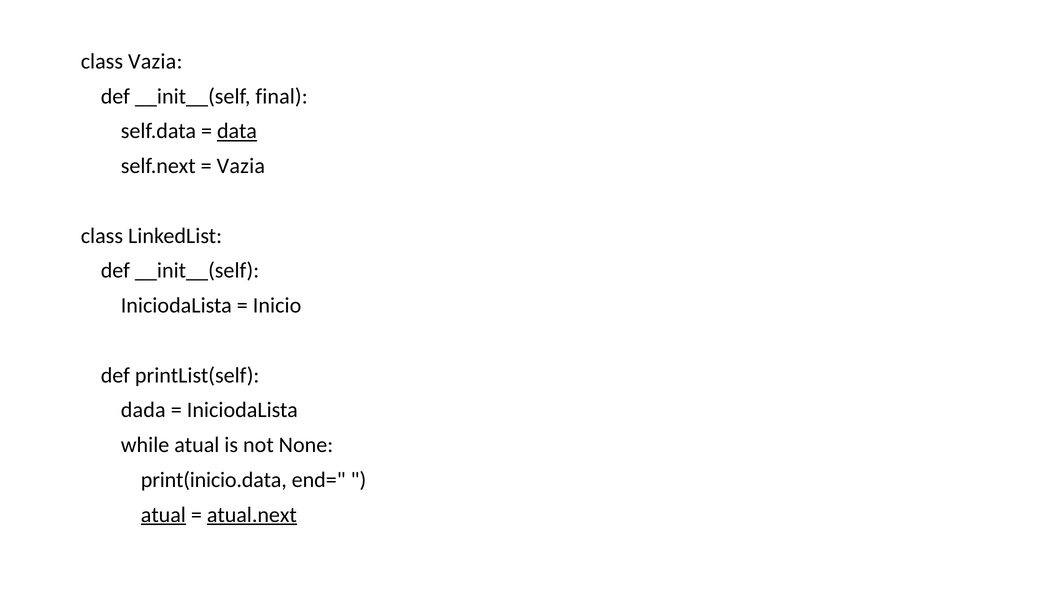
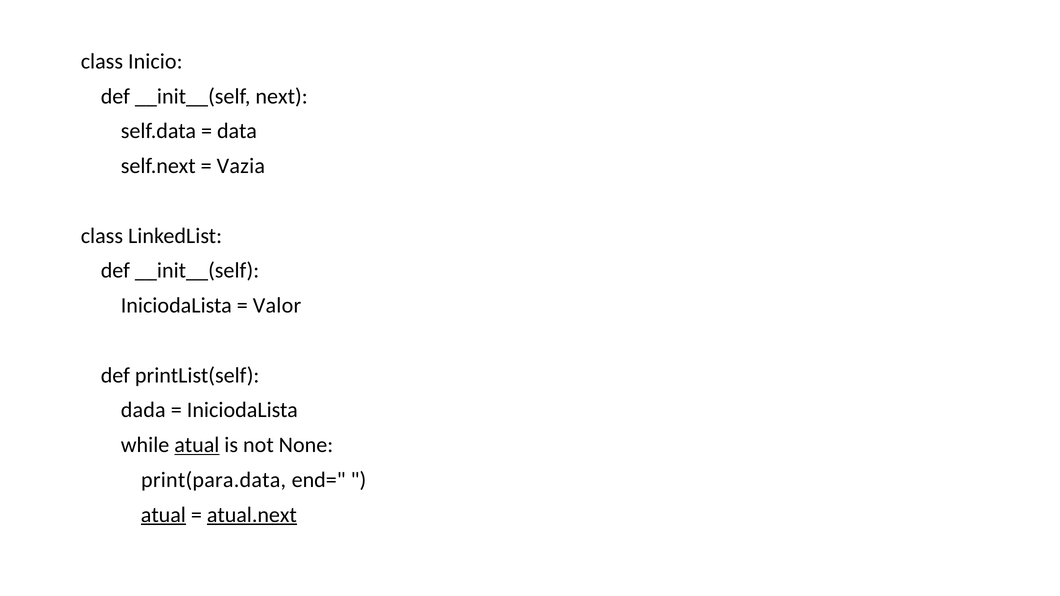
class Vazia: Vazia -> Inicio (155, 61)
final: final -> next (282, 96)
data underline: present -> none (237, 131)
Inicio: Inicio -> Valor (277, 306)
atual underline: none -> present (197, 445)
print(inicio.data: print(inicio.data -> print(para.data (214, 480)
